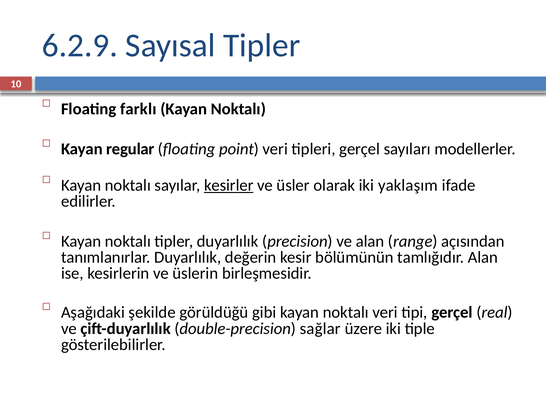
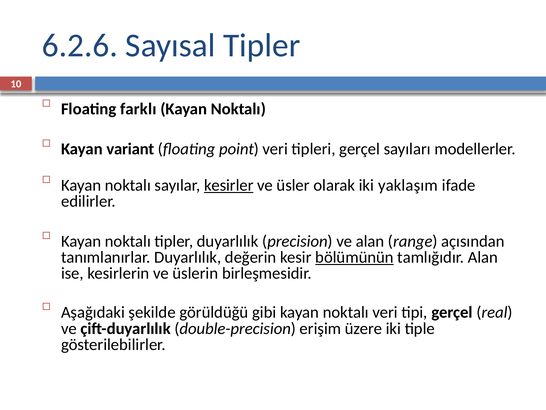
6.2.9: 6.2.9 -> 6.2.6 (80, 46)
regular: regular -> variant (130, 149)
bölümünün underline: none -> present (354, 257)
sağlar: sağlar -> erişim (320, 328)
